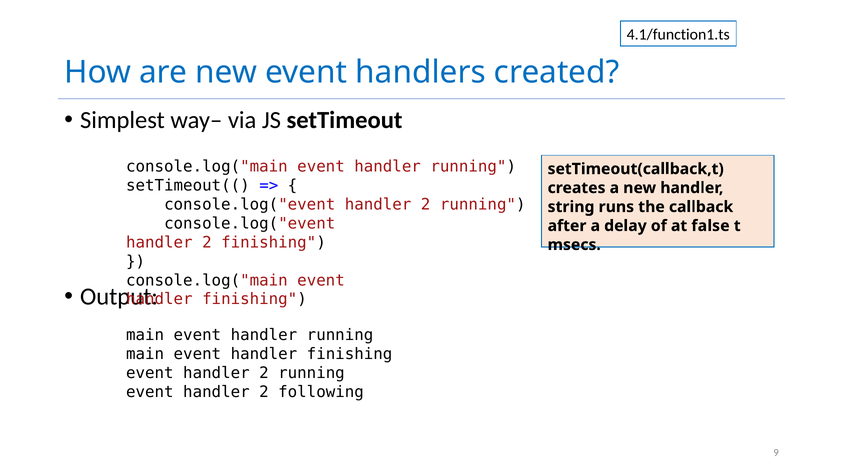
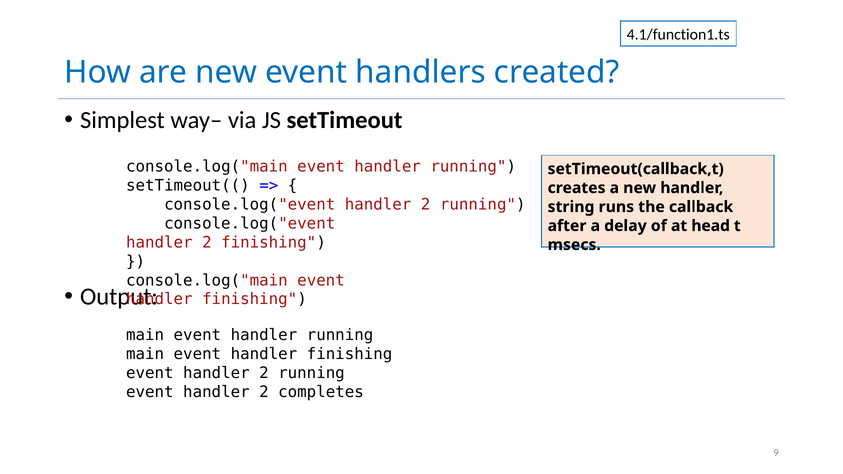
false: false -> head (711, 226)
following: following -> completes (321, 392)
